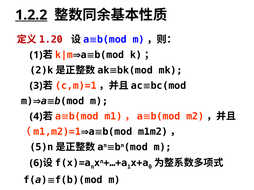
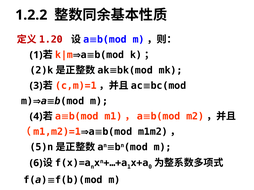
1.2.2 underline: present -> none (31, 15)
